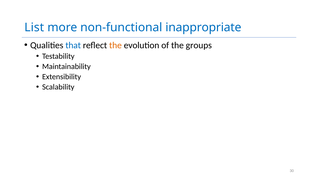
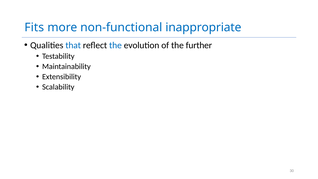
List: List -> Fits (34, 27)
the colour: orange -> blue (115, 45)
groups: groups -> further (199, 45)
